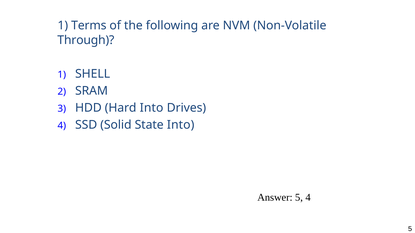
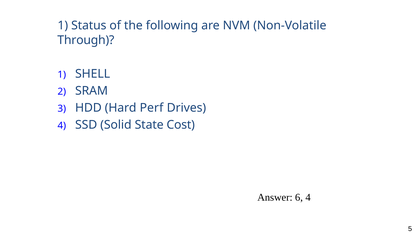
Terms: Terms -> Status (89, 26)
Hard Into: Into -> Perf (152, 108)
State Into: Into -> Cost (181, 125)
Answer 5: 5 -> 6 (299, 198)
